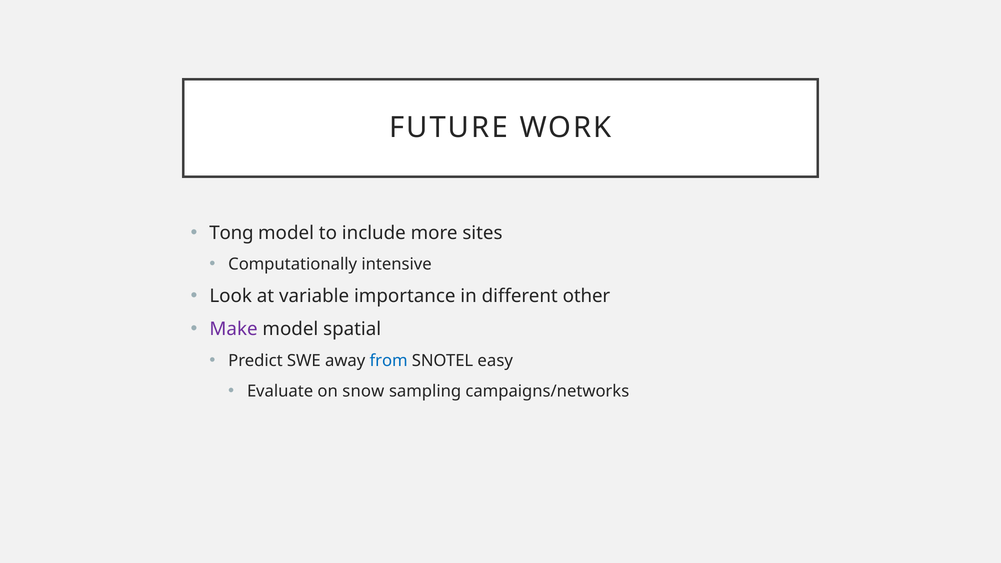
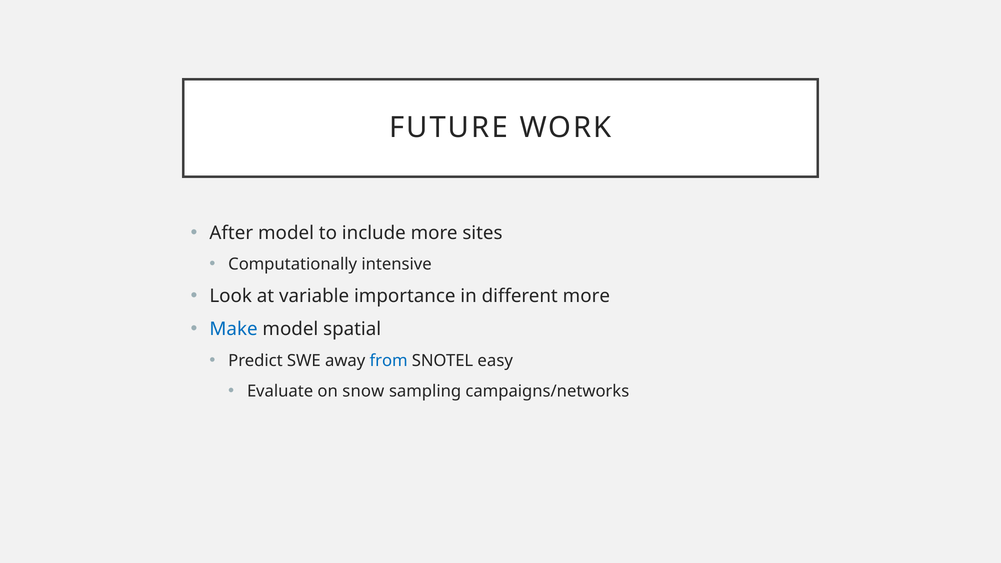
Tong: Tong -> After (231, 233)
different other: other -> more (586, 296)
Make colour: purple -> blue (234, 329)
